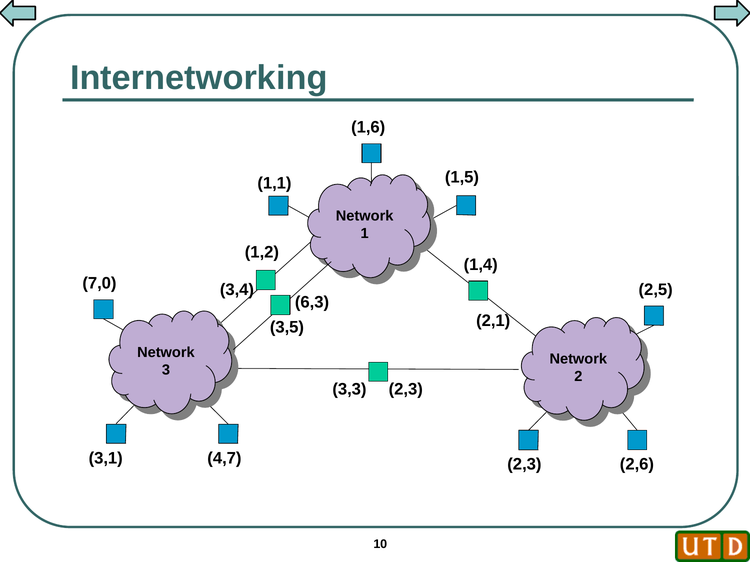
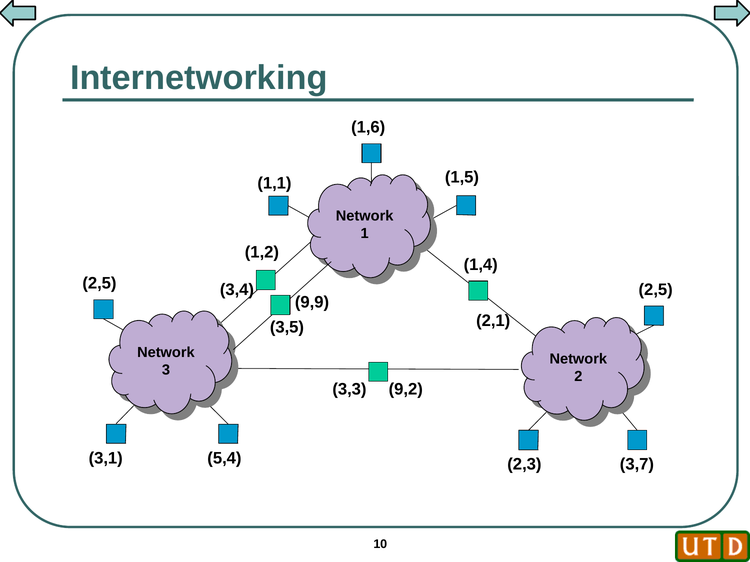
7,0: 7,0 -> 2,5 (99, 284)
6,3: 6,3 -> 9,9 (312, 302)
2,3: 2,3 -> 9,2 (406, 390)
4,7: 4,7 -> 5,4 (224, 459)
2,6: 2,6 -> 3,7 (637, 465)
